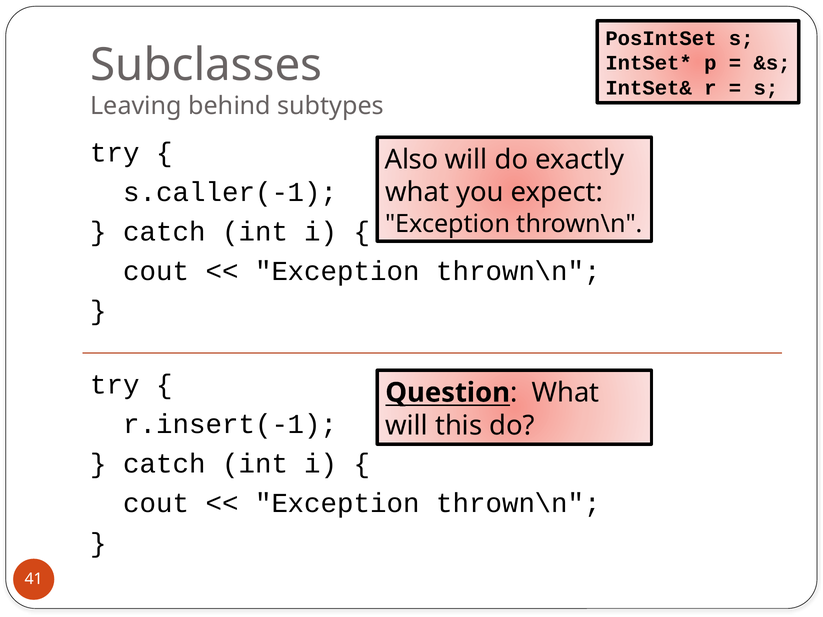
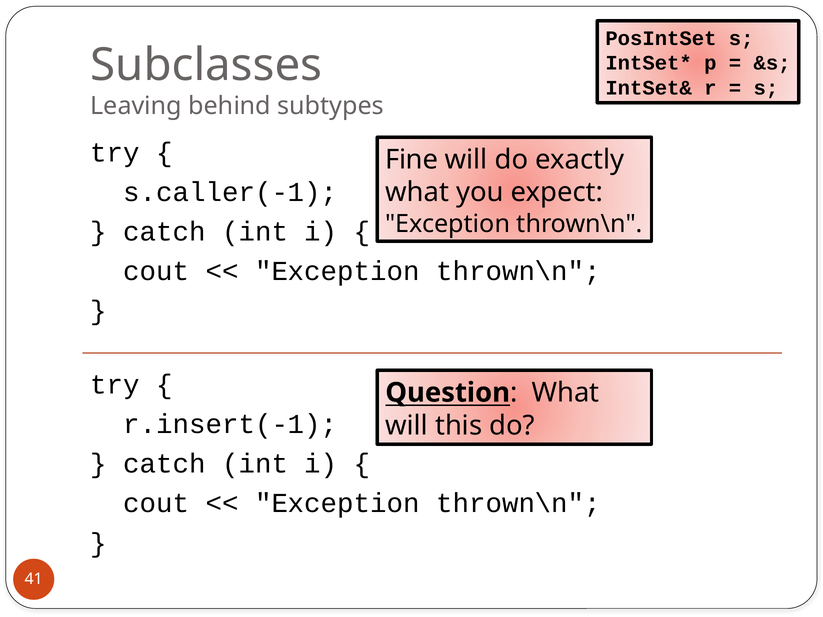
Also: Also -> Fine (412, 160)
